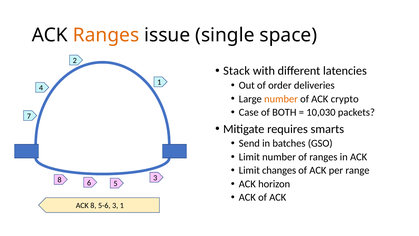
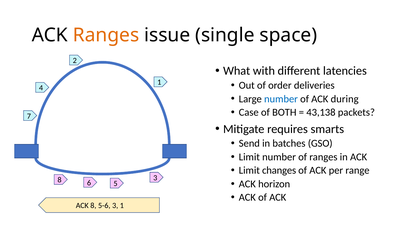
Stack: Stack -> What (237, 71)
number colour: orange -> blue (281, 99)
crypto: crypto -> during (345, 99)
10,030: 10,030 -> 43,138 (321, 112)
